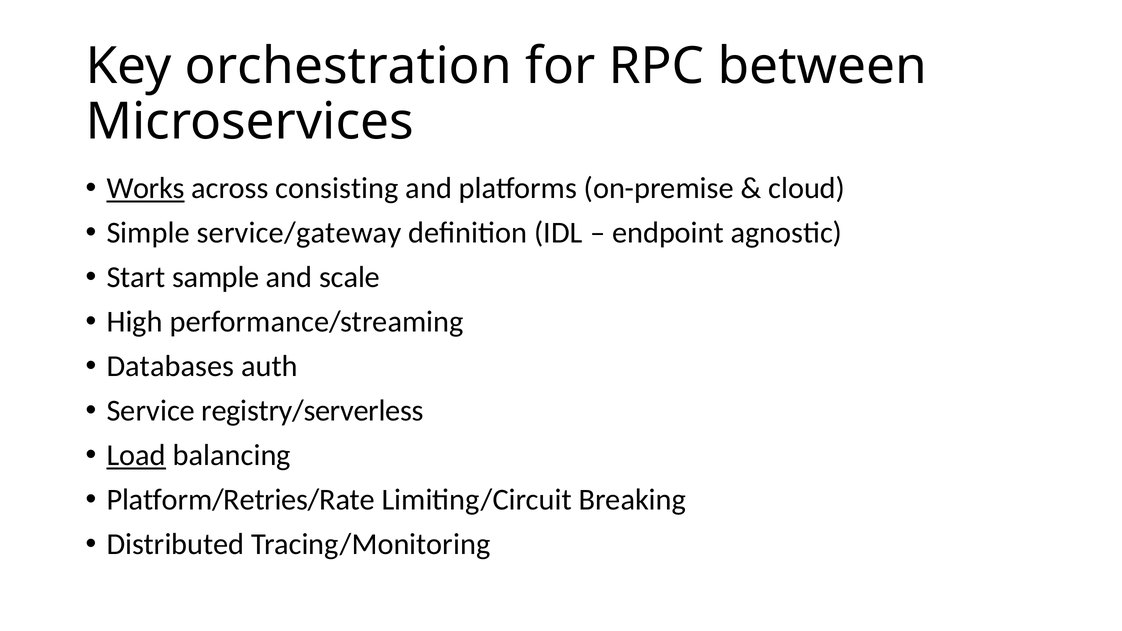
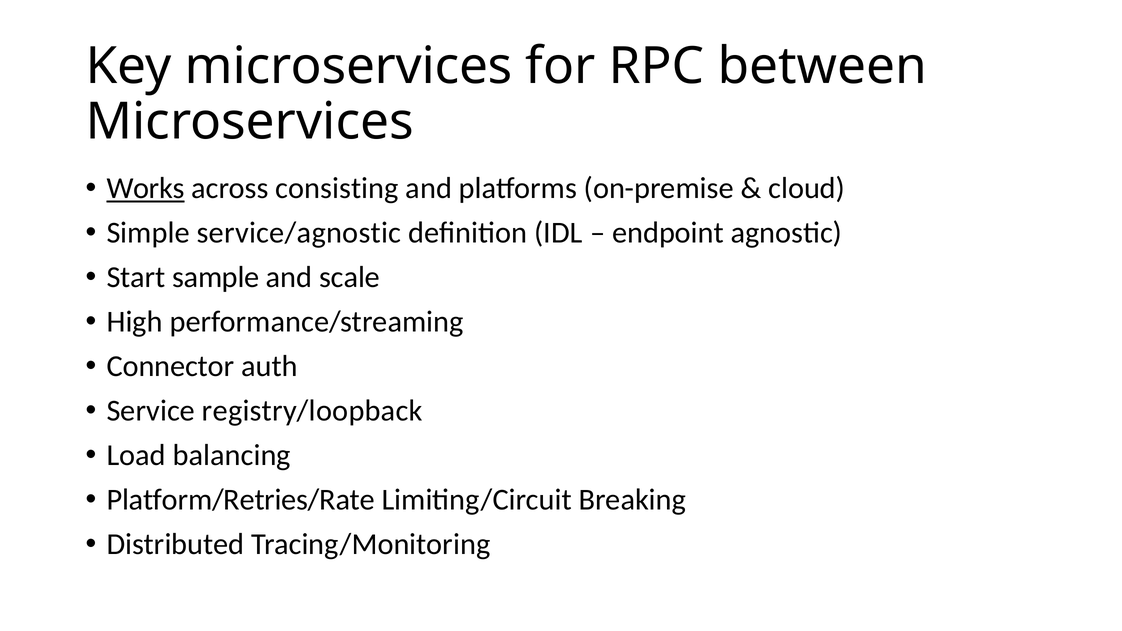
Key orchestration: orchestration -> microservices (349, 66)
service/gateway: service/gateway -> service/agnostic (299, 233)
Databases: Databases -> Connector (171, 366)
registry/serverless: registry/serverless -> registry/loopback (312, 411)
Load underline: present -> none (136, 455)
